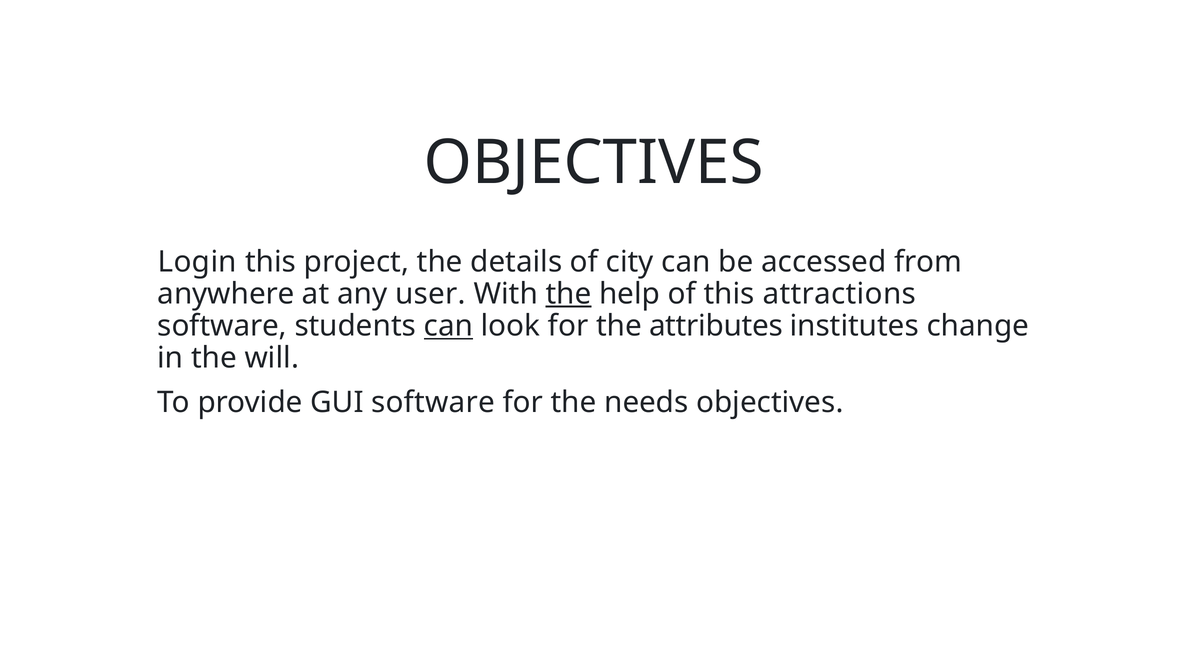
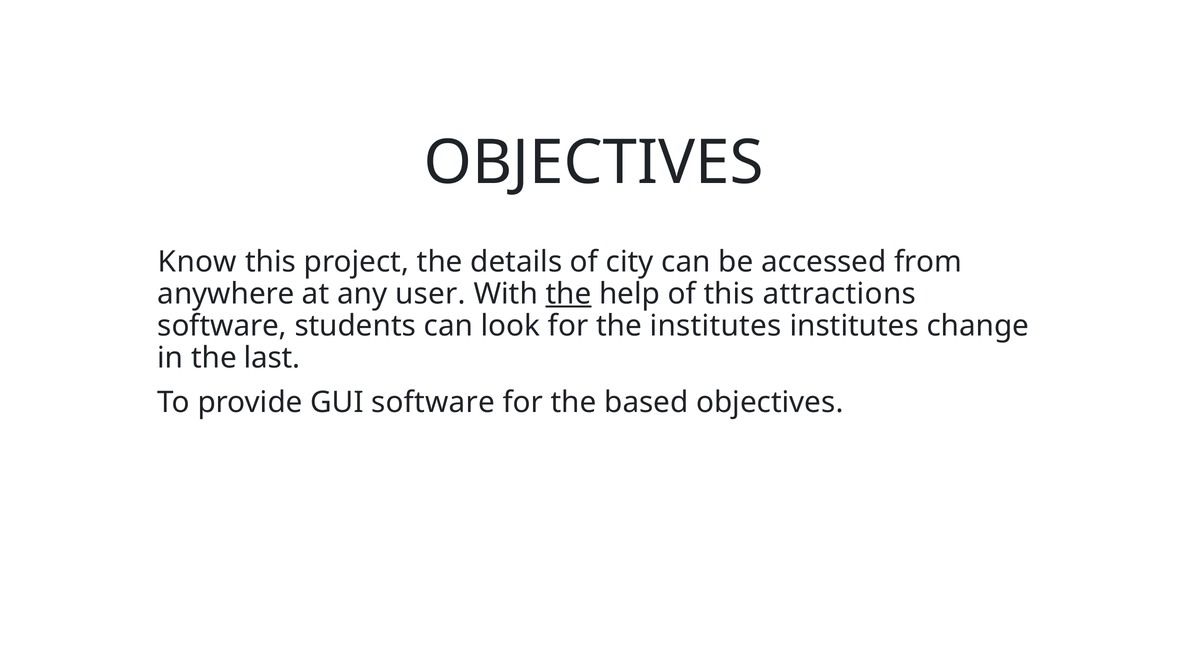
Login: Login -> Know (197, 262)
can underline: present -> none (448, 326)
the attributes: attributes -> institutes (716, 326)
will: will -> last (272, 358)
needs: needs -> based (646, 403)
